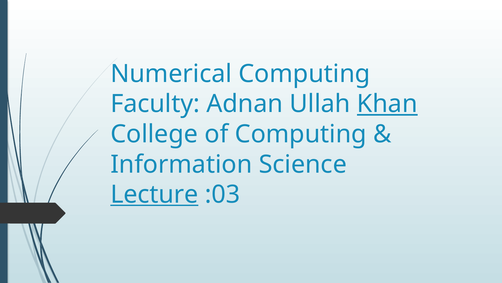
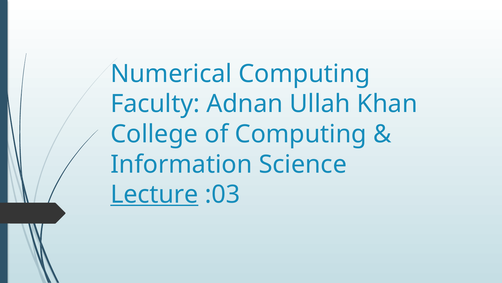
Khan underline: present -> none (387, 104)
